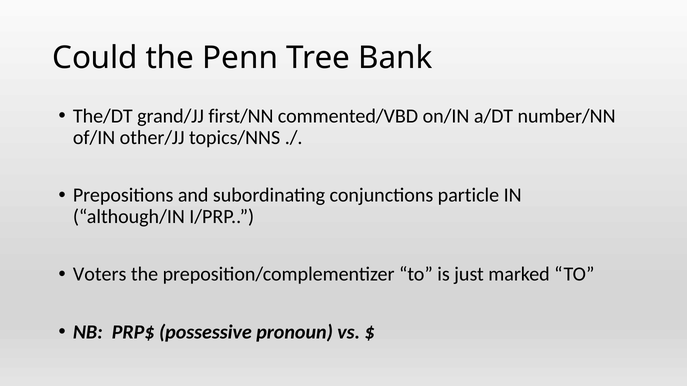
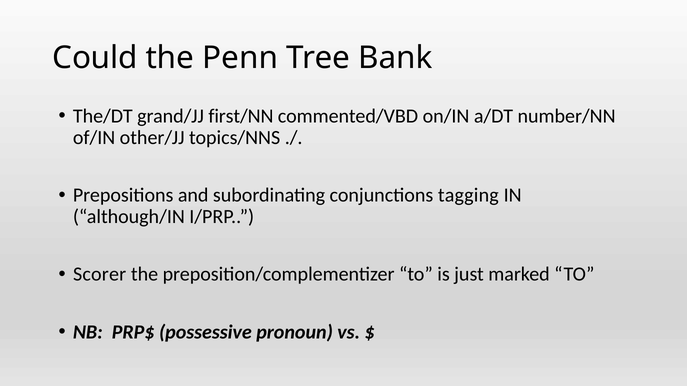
particle: particle -> tagging (468, 195)
Voters: Voters -> Scorer (100, 275)
